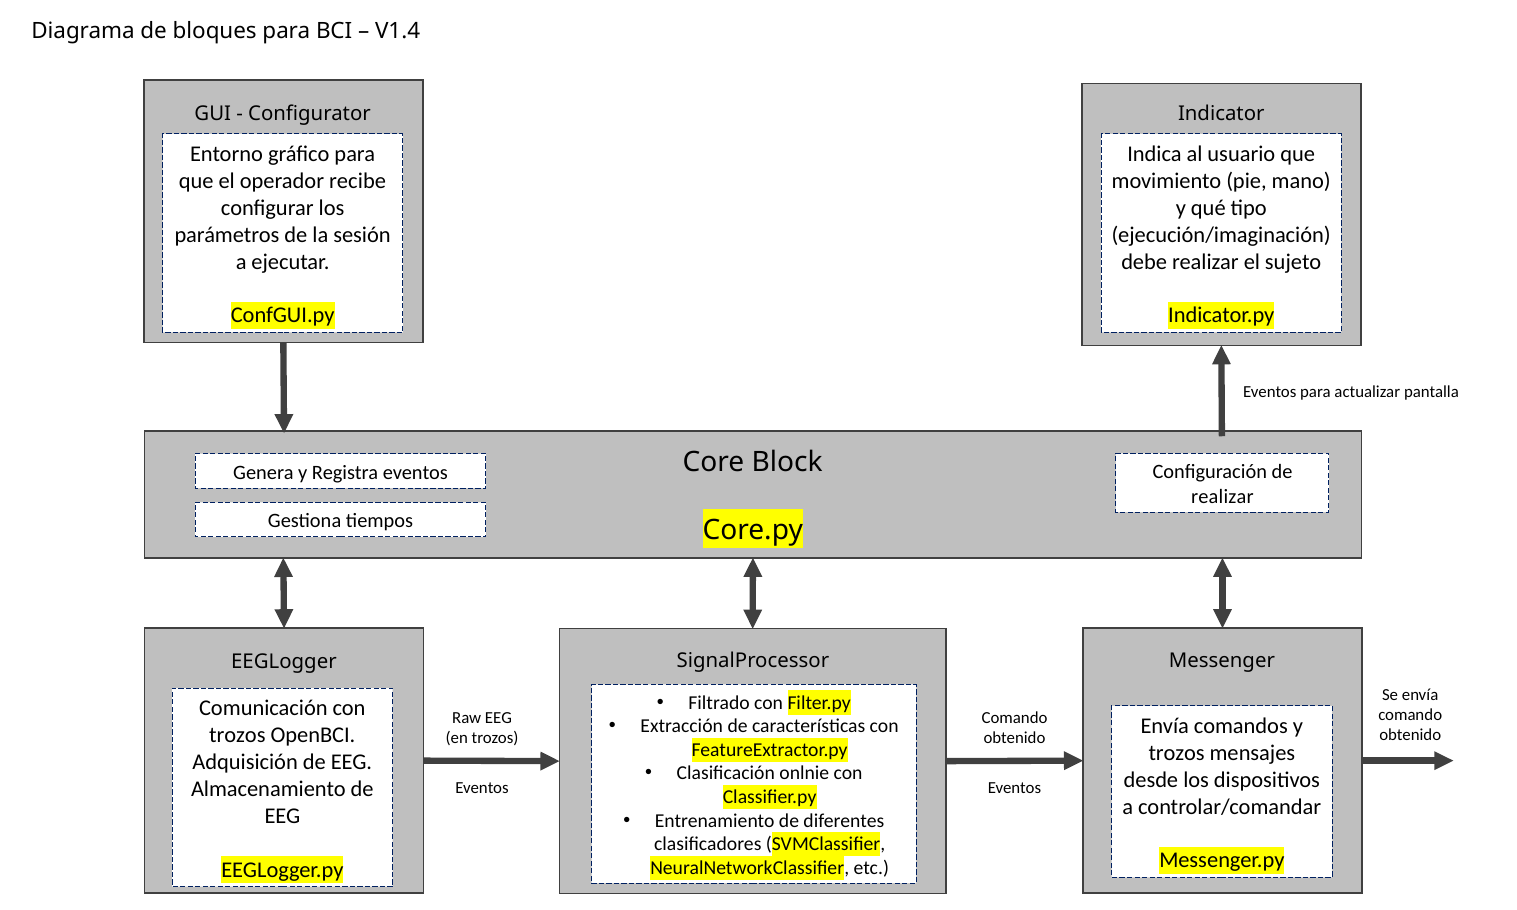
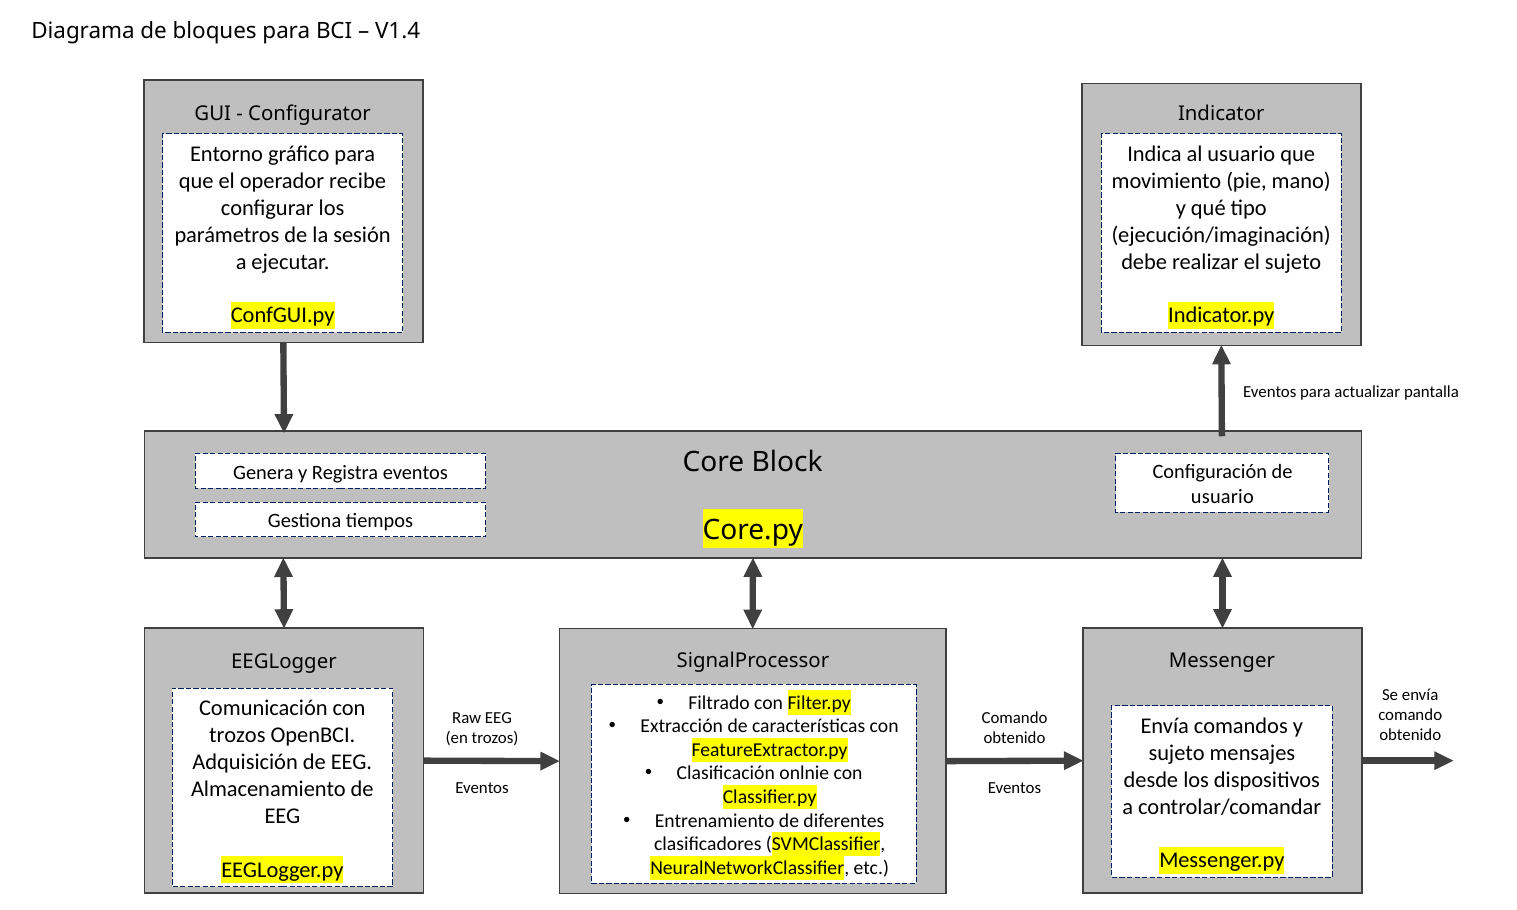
realizar: realizar -> usuario (1222, 497)
trozos: trozos -> sujeto (1177, 753)
